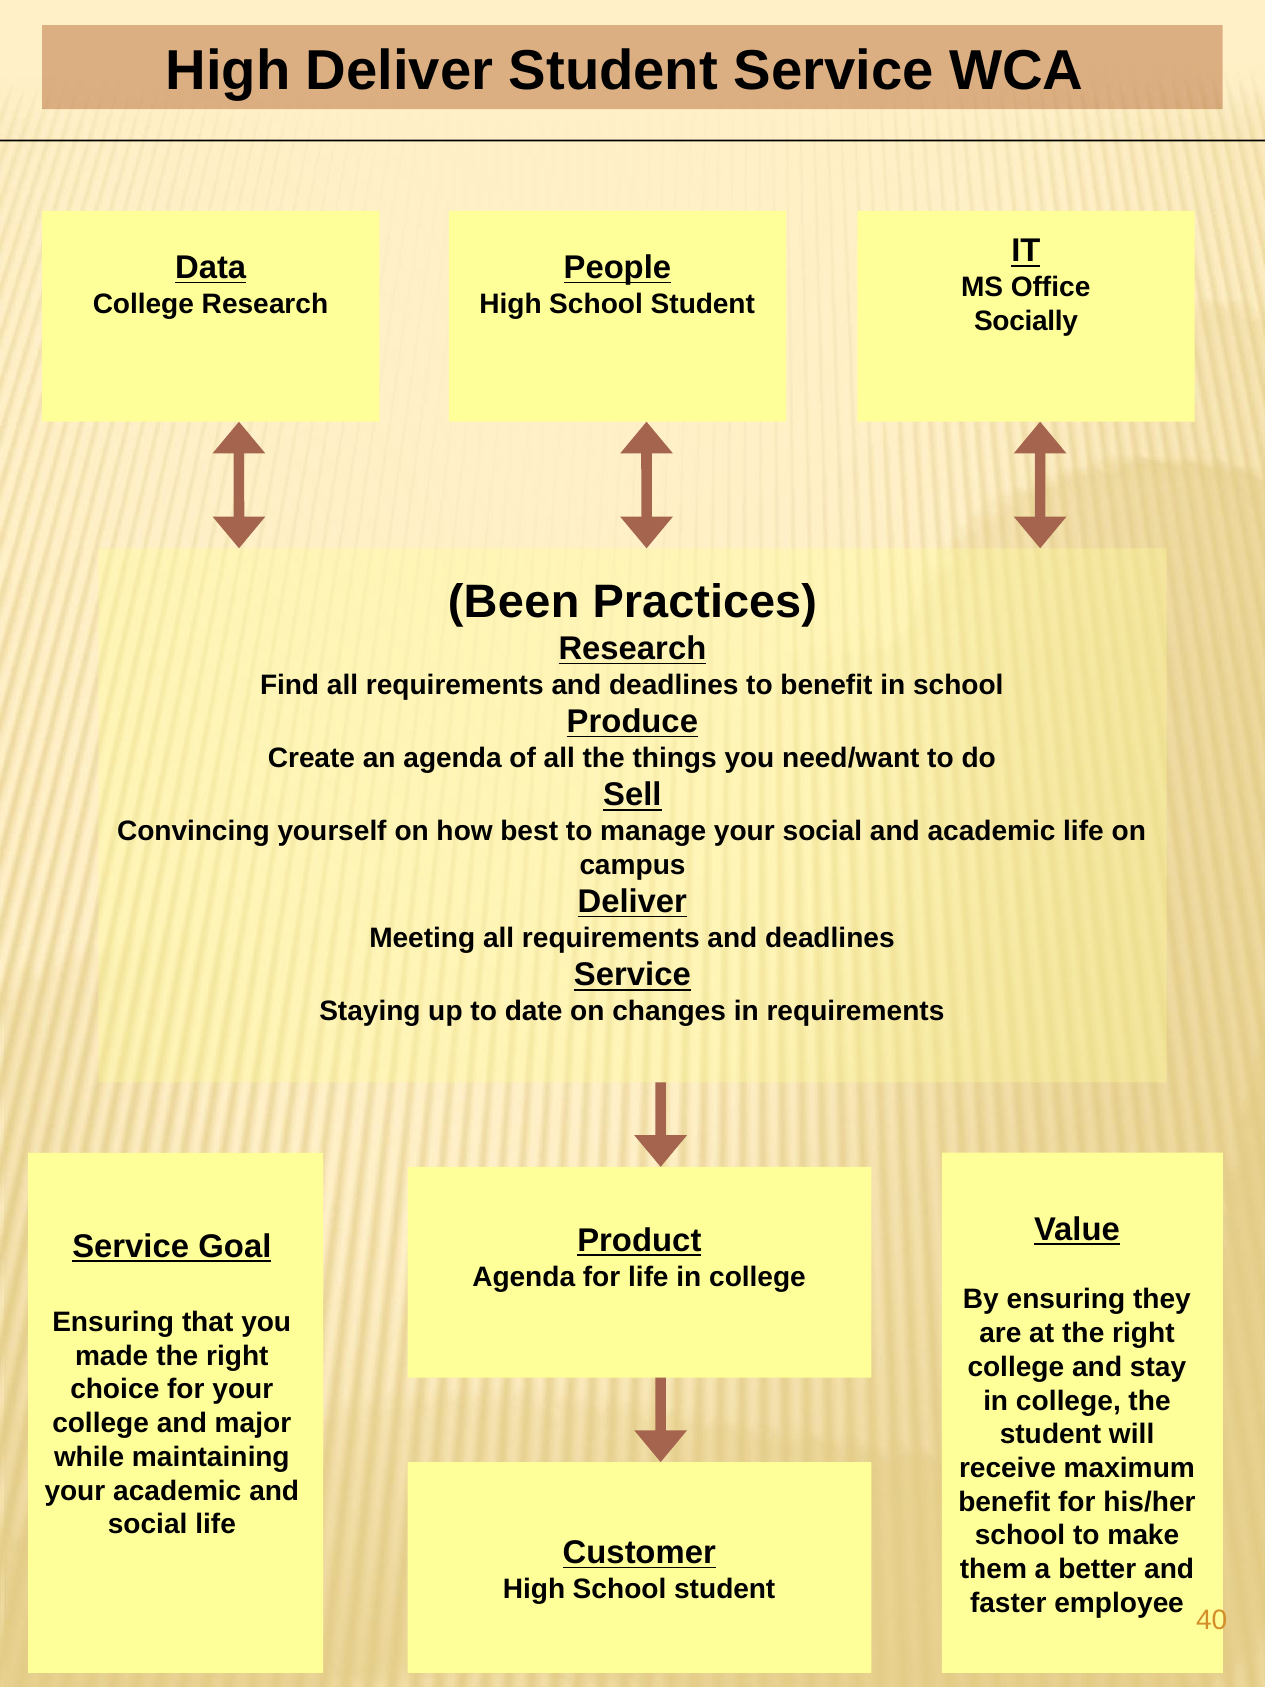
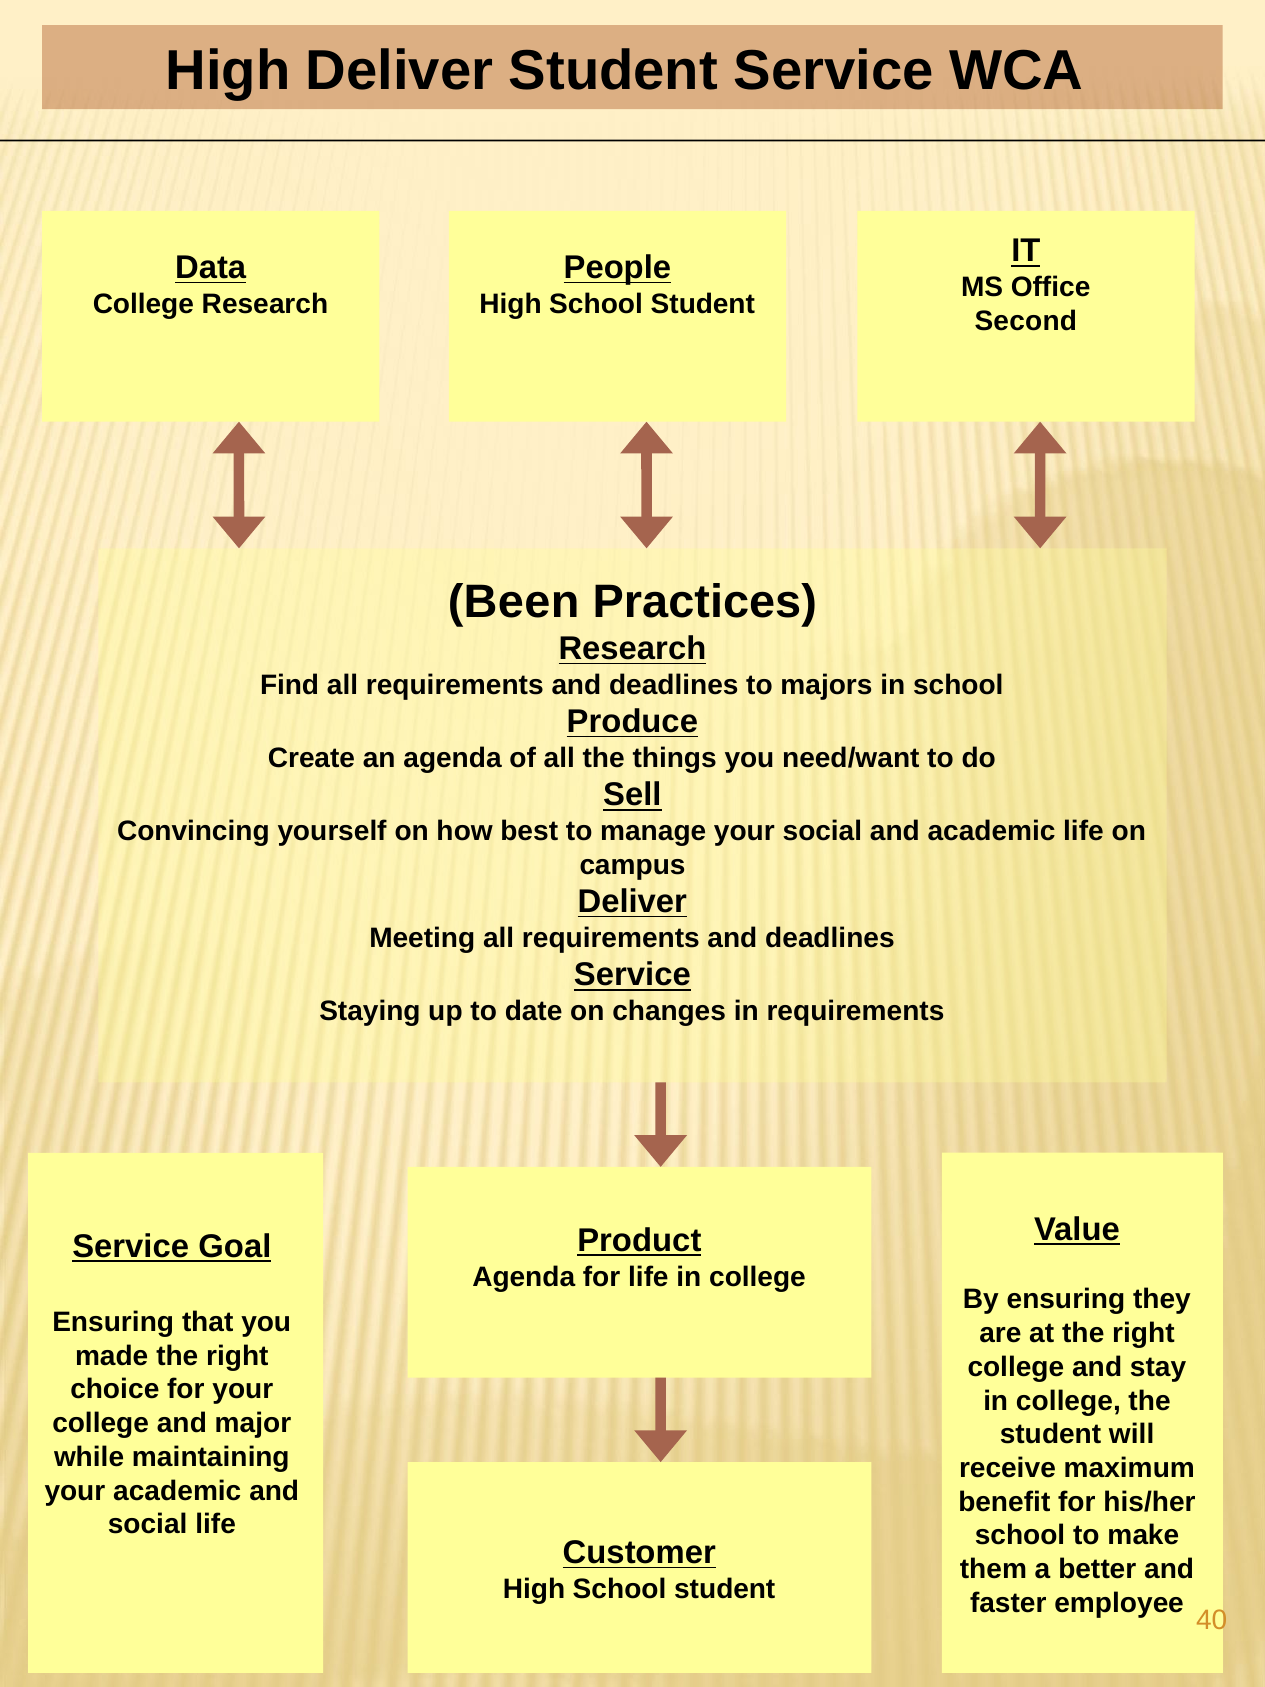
Socially: Socially -> Second (1026, 321)
to benefit: benefit -> majors (826, 685)
